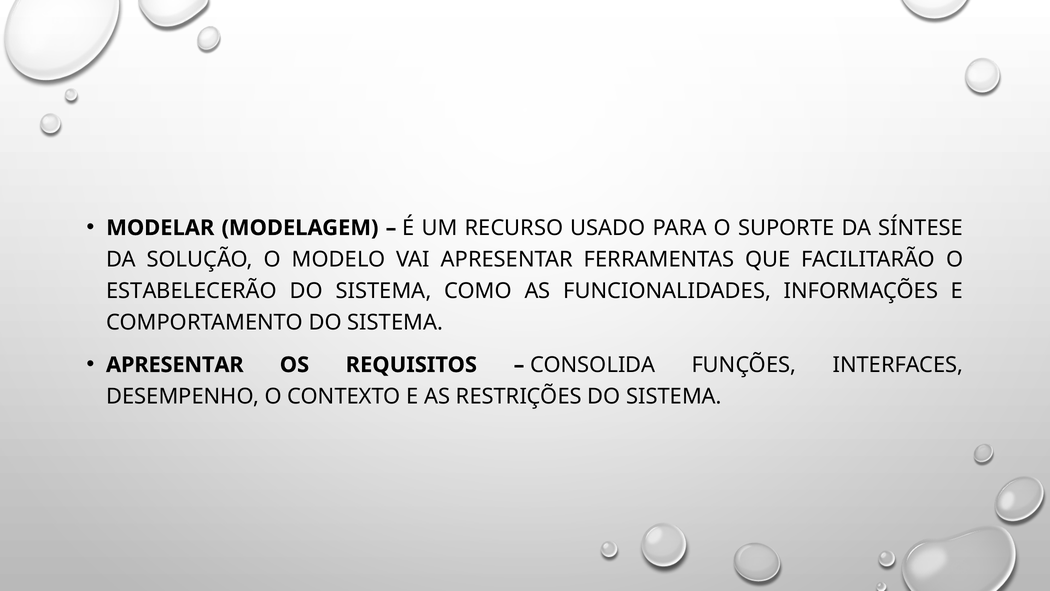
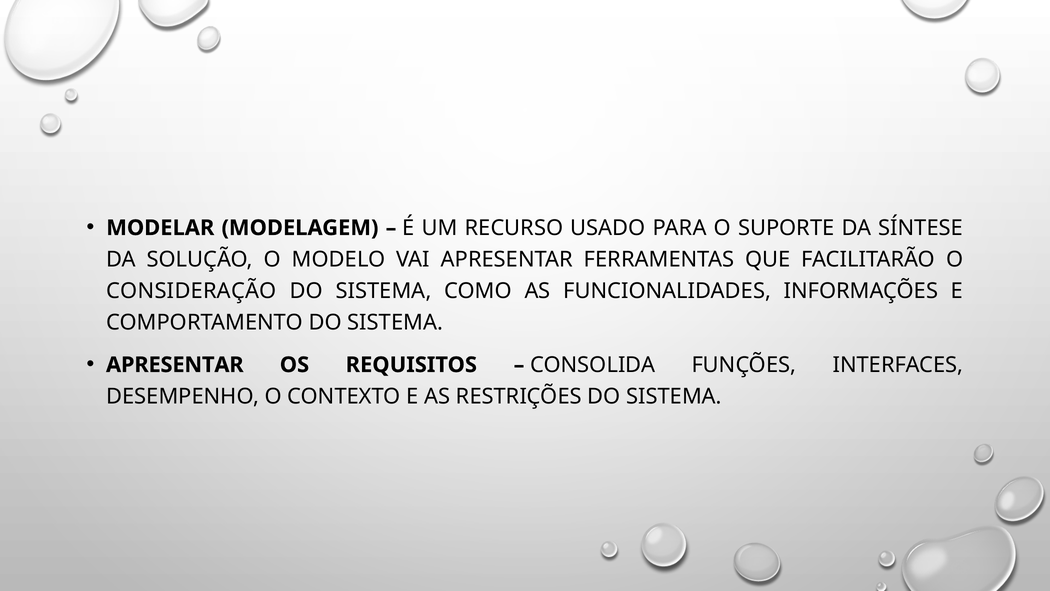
ESTABELECERÃO: ESTABELECERÃO -> CONSIDERAÇÃO (191, 291)
